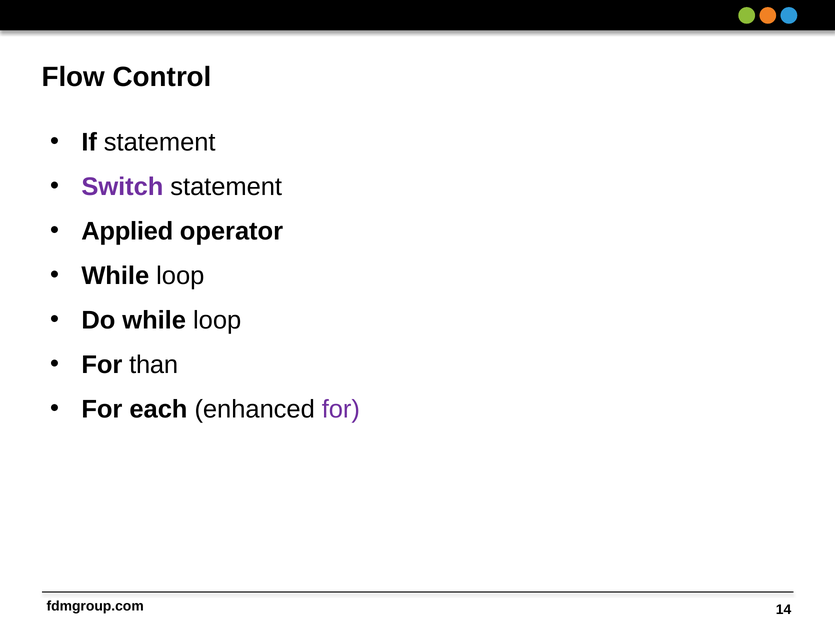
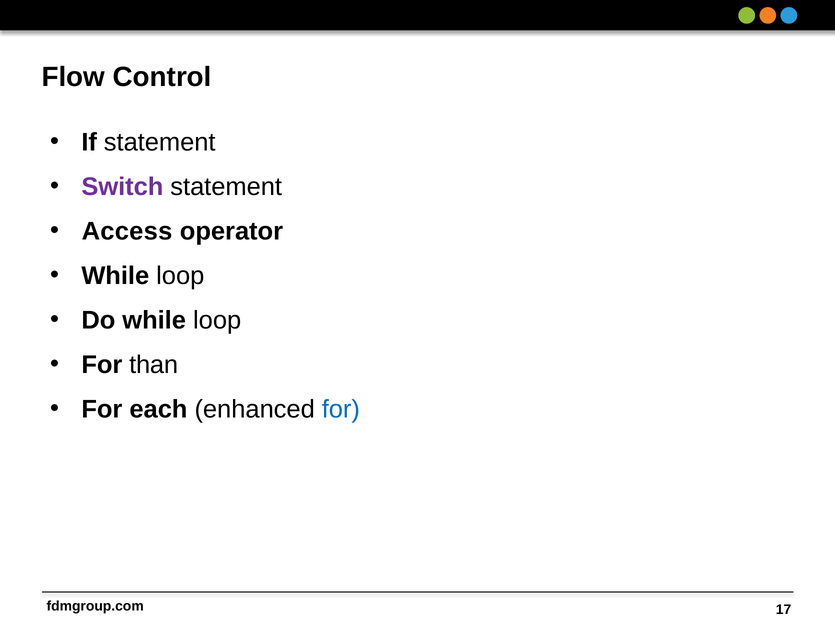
Applied: Applied -> Access (127, 231)
for colour: purple -> blue (341, 409)
14: 14 -> 17 (784, 610)
